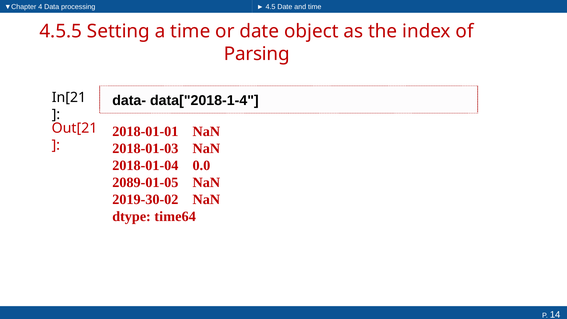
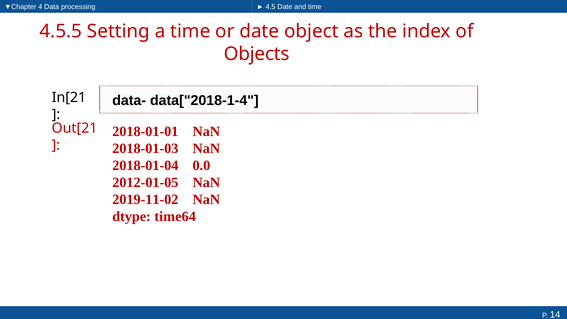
Parsing: Parsing -> Objects (257, 54)
2089-01-05: 2089-01-05 -> 2012-01-05 (145, 182)
2019-30-02: 2019-30-02 -> 2019-11-02 (145, 199)
